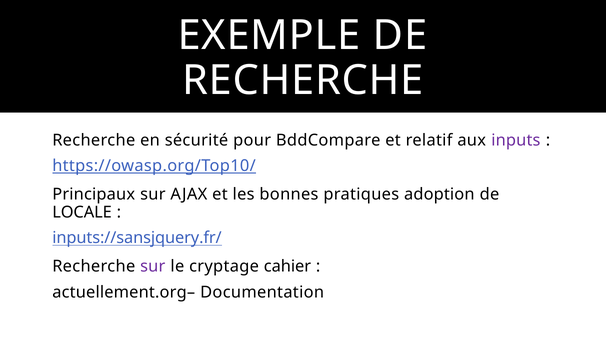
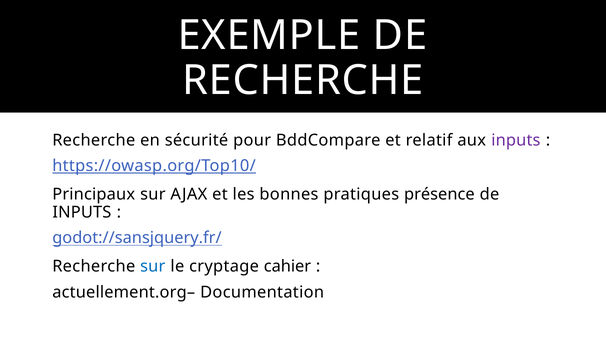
adoption: adoption -> présence (439, 194)
LOCALE: LOCALE -> INPUTS (82, 212)
inputs://sansjquery.fr/: inputs://sansjquery.fr/ -> godot://sansjquery.fr/ (137, 238)
sur colour: purple -> blue (153, 266)
